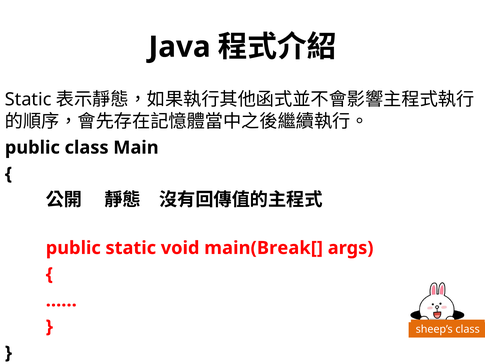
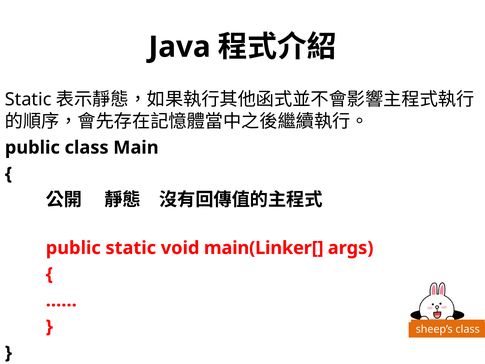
main(Break[: main(Break[ -> main(Linker[ (264, 248)
